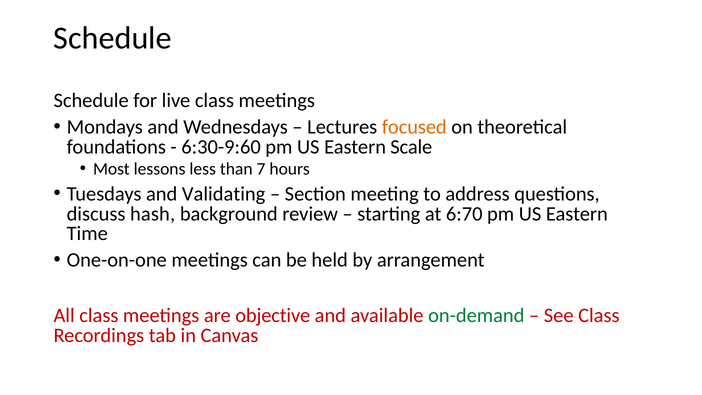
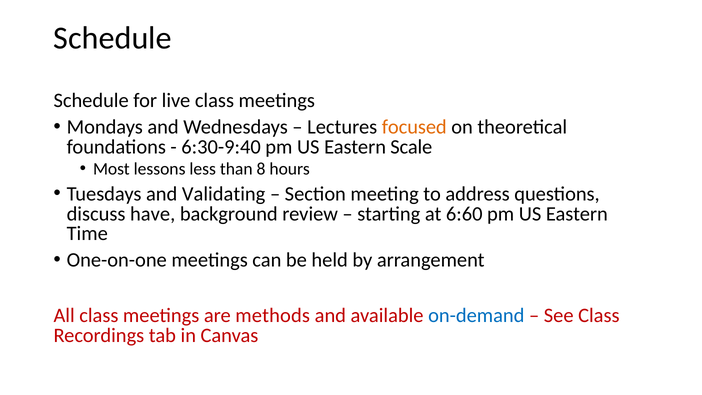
6:30-9:60: 6:30-9:60 -> 6:30-9:40 (221, 147)
7: 7 -> 8 (261, 169)
hash: hash -> have (153, 214)
6:70: 6:70 -> 6:60 (464, 214)
objective: objective -> methods (273, 315)
on-demand colour: green -> blue (476, 315)
